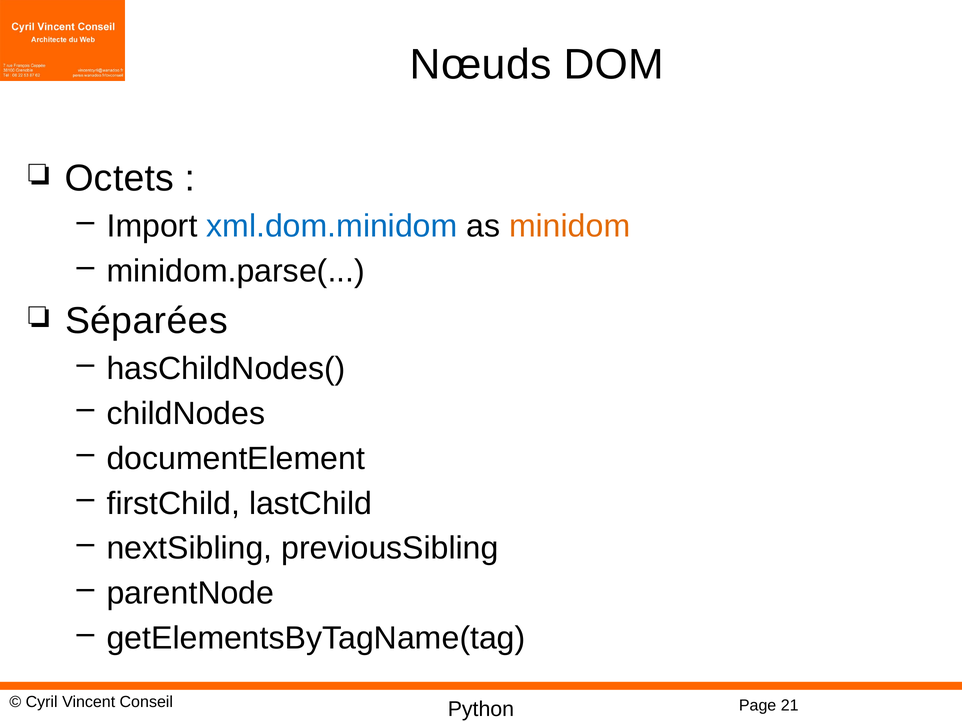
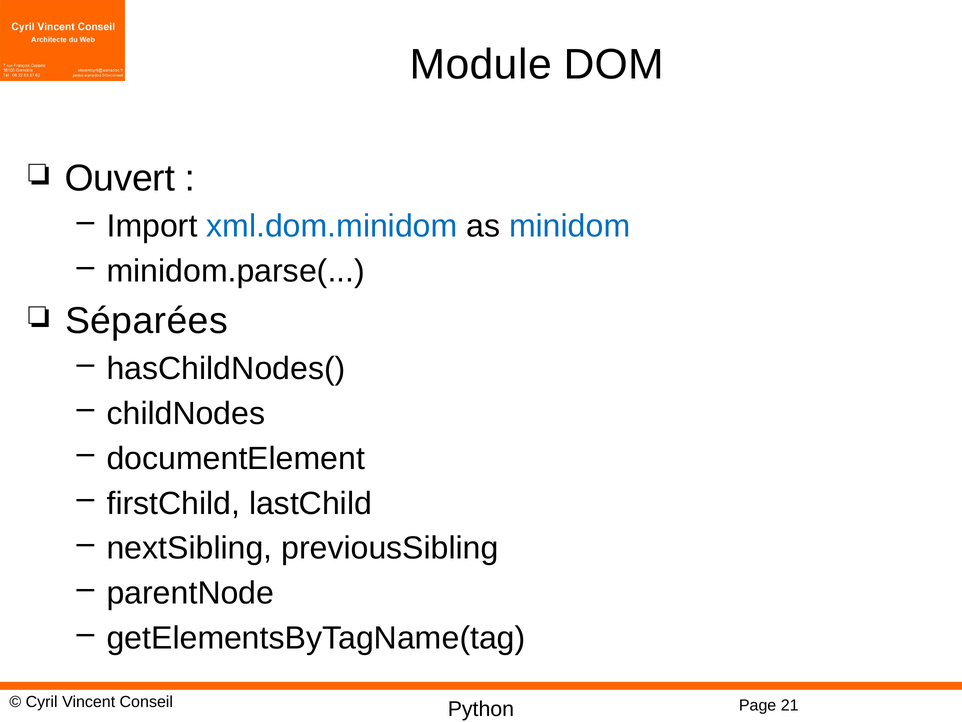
Nœuds: Nœuds -> Module (481, 64)
Octets: Octets -> Ouvert (120, 178)
minidom colour: orange -> blue (570, 226)
